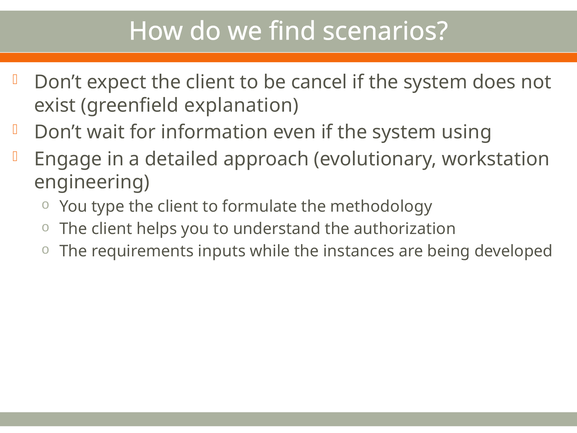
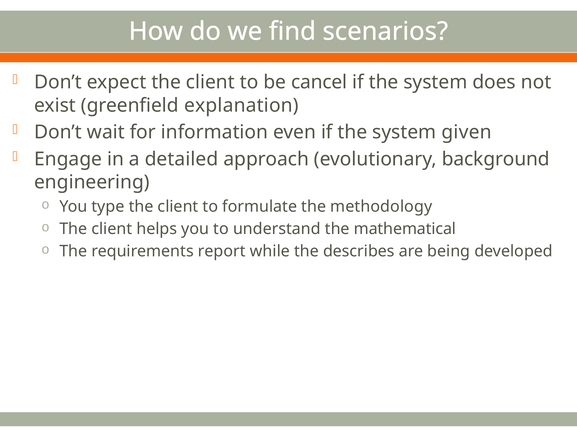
using: using -> given (467, 132)
workstation: workstation -> background (496, 159)
authorization: authorization -> mathematical (405, 229)
inputs: inputs -> report (222, 251)
instances: instances -> describes (359, 251)
